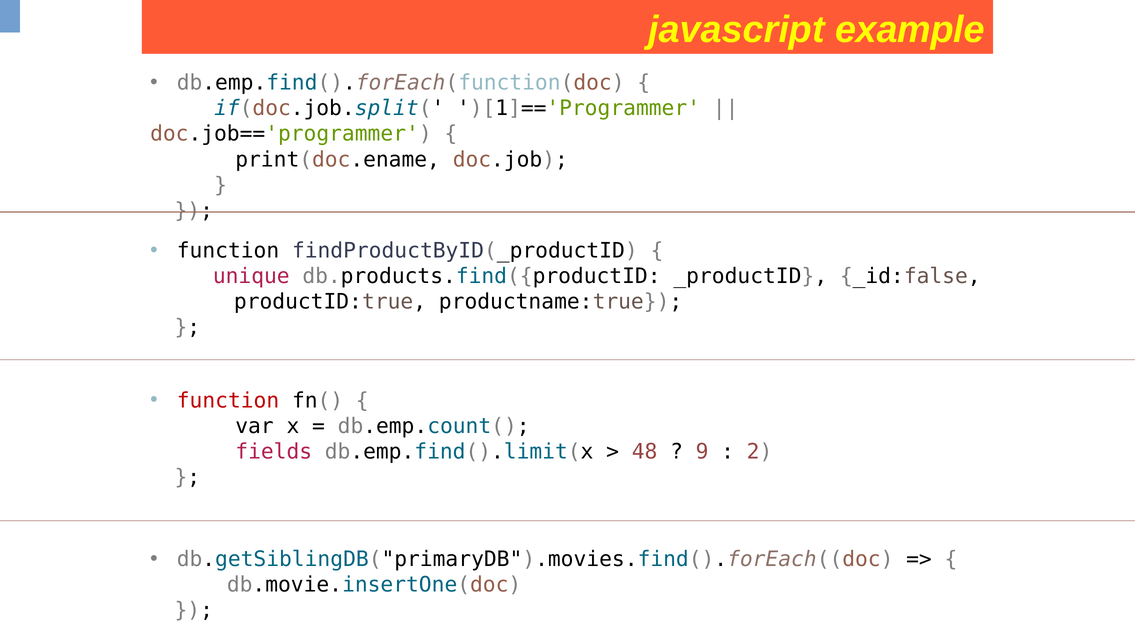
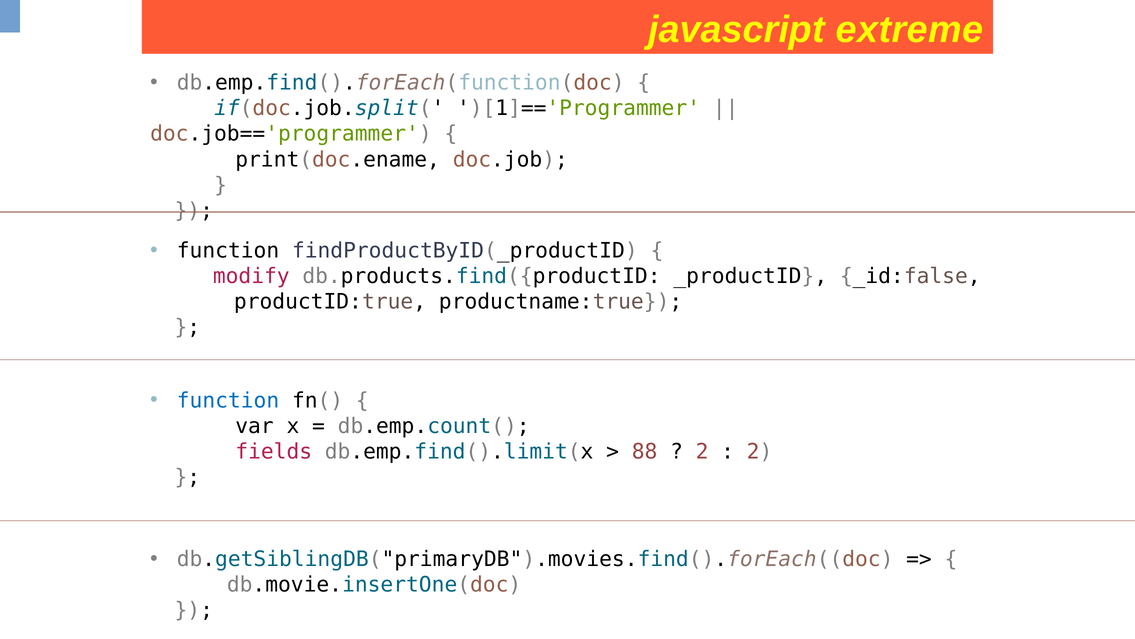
example: example -> extreme (910, 30)
unique: unique -> modify (251, 276)
function colour: red -> blue (228, 400)
48: 48 -> 88 (645, 451)
9: 9 -> 2 (702, 451)
